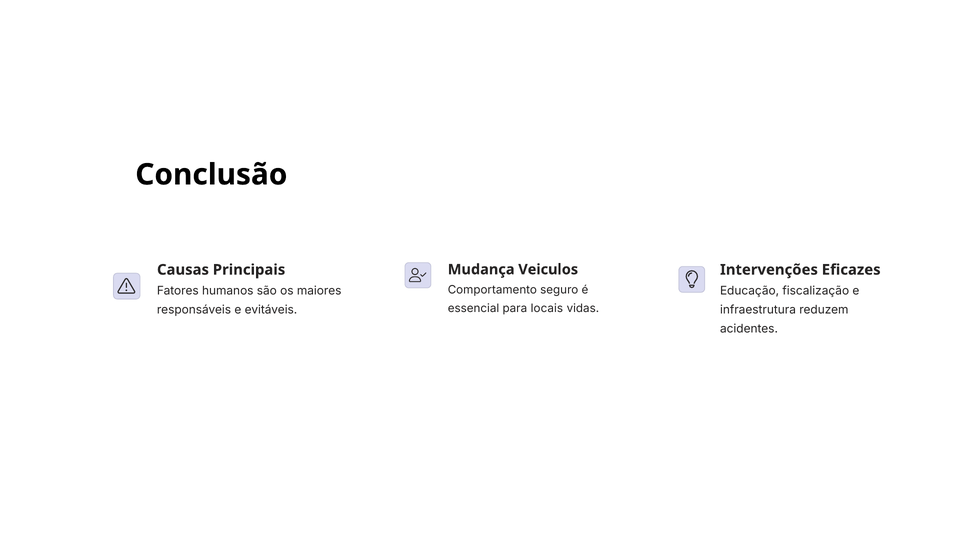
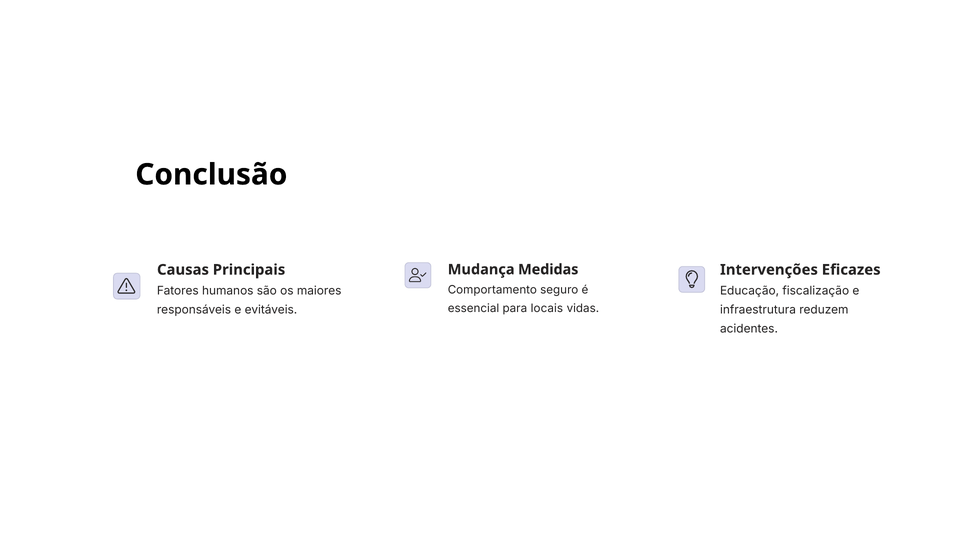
Veiculos: Veiculos -> Medidas (548, 269)
